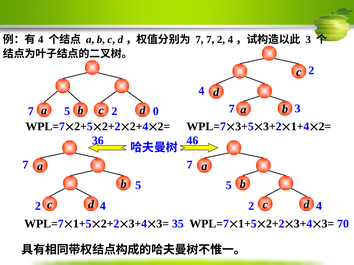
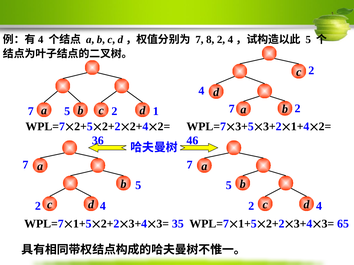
7 7: 7 -> 8 (210, 40)
3: 3 -> 5 (308, 40)
3: 3 -> 2 (298, 109)
0: 0 -> 1 (156, 111)
70: 70 -> 65 (343, 224)
